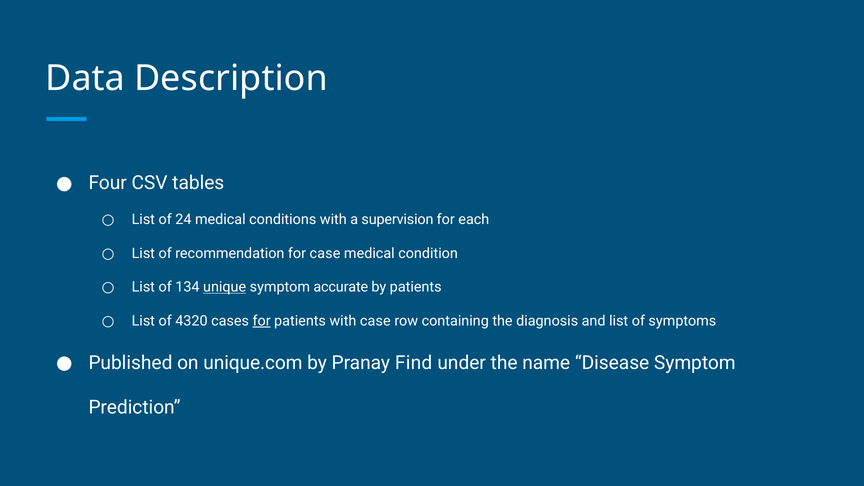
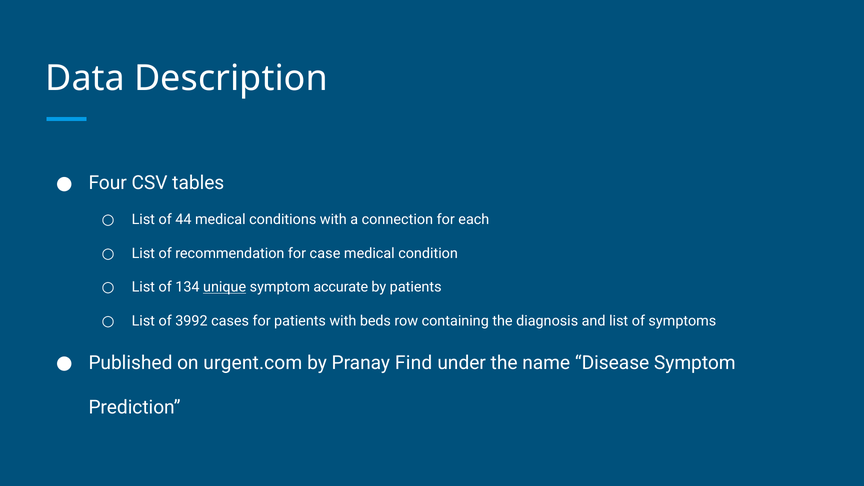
24: 24 -> 44 (183, 220)
supervision: supervision -> connection (397, 220)
4320: 4320 -> 3992 (191, 321)
for underline: present -> none (262, 321)
with case: case -> beds (375, 321)
unique.com: unique.com -> urgent.com (253, 363)
